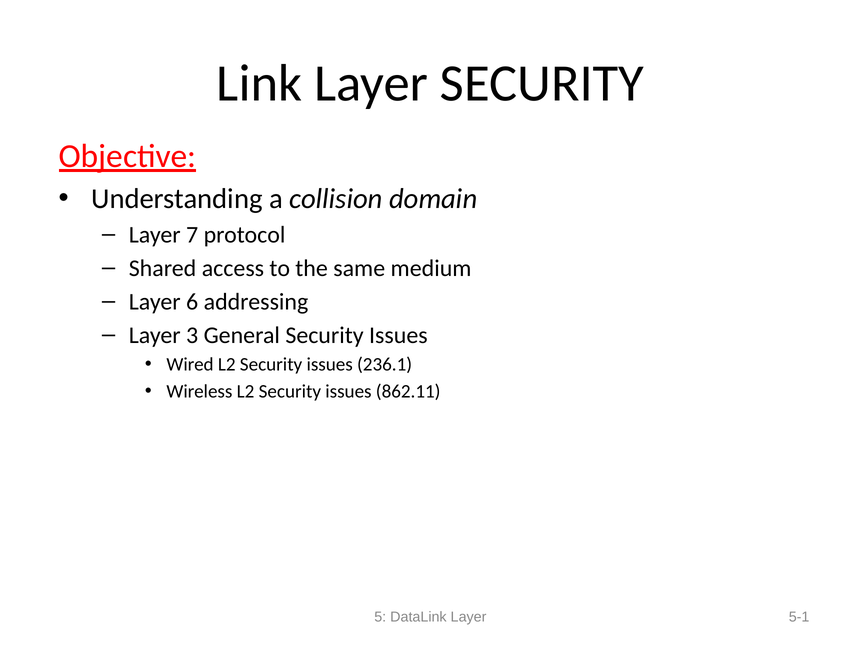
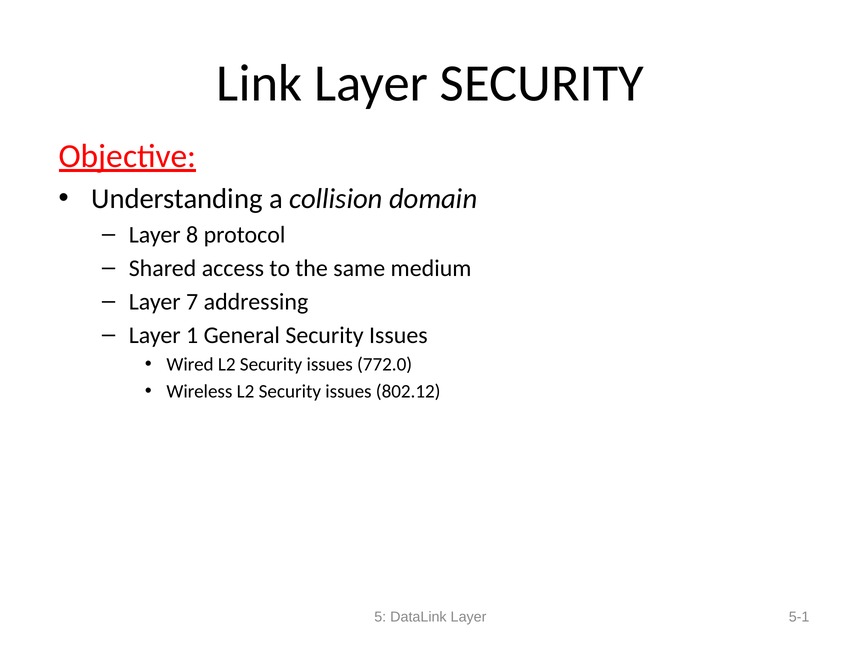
7: 7 -> 8 (192, 235)
6: 6 -> 7 (192, 302)
3: 3 -> 1 (192, 335)
236.1: 236.1 -> 772.0 (385, 364)
862.11: 862.11 -> 802.12 (408, 391)
